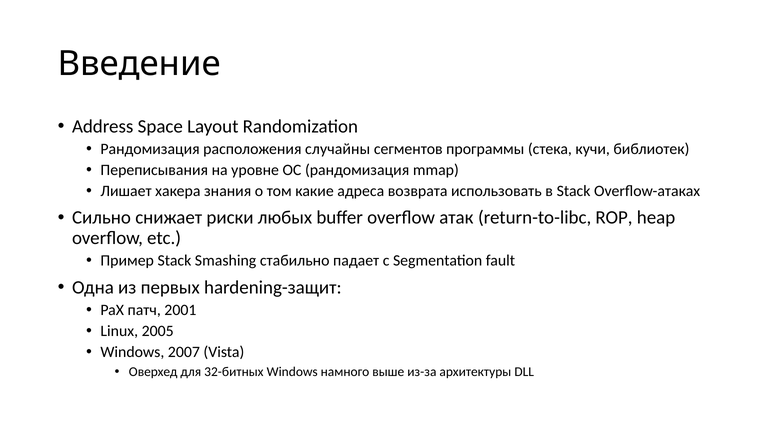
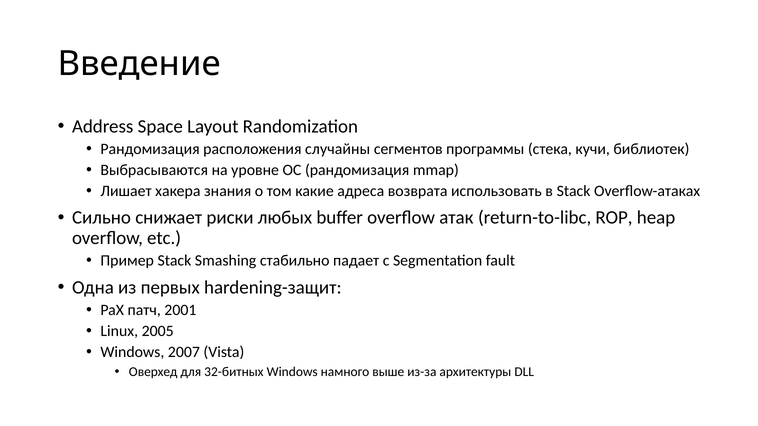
Переписывания: Переписывания -> Выбрасываются (154, 170)
